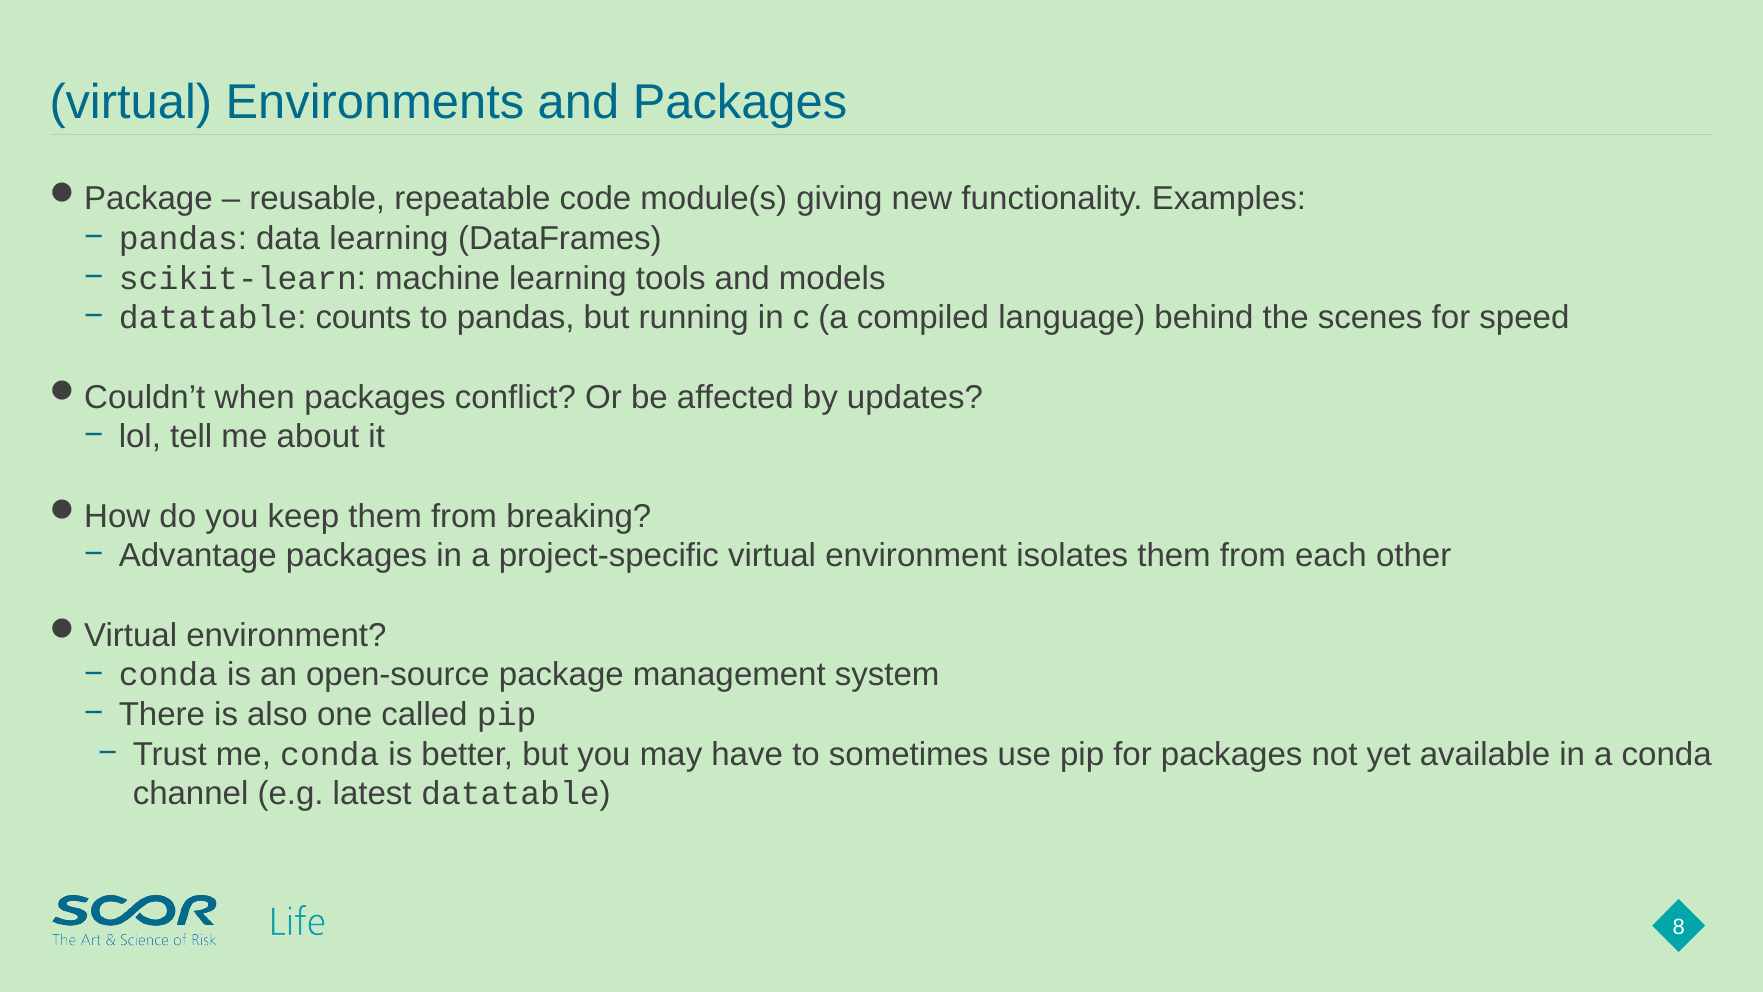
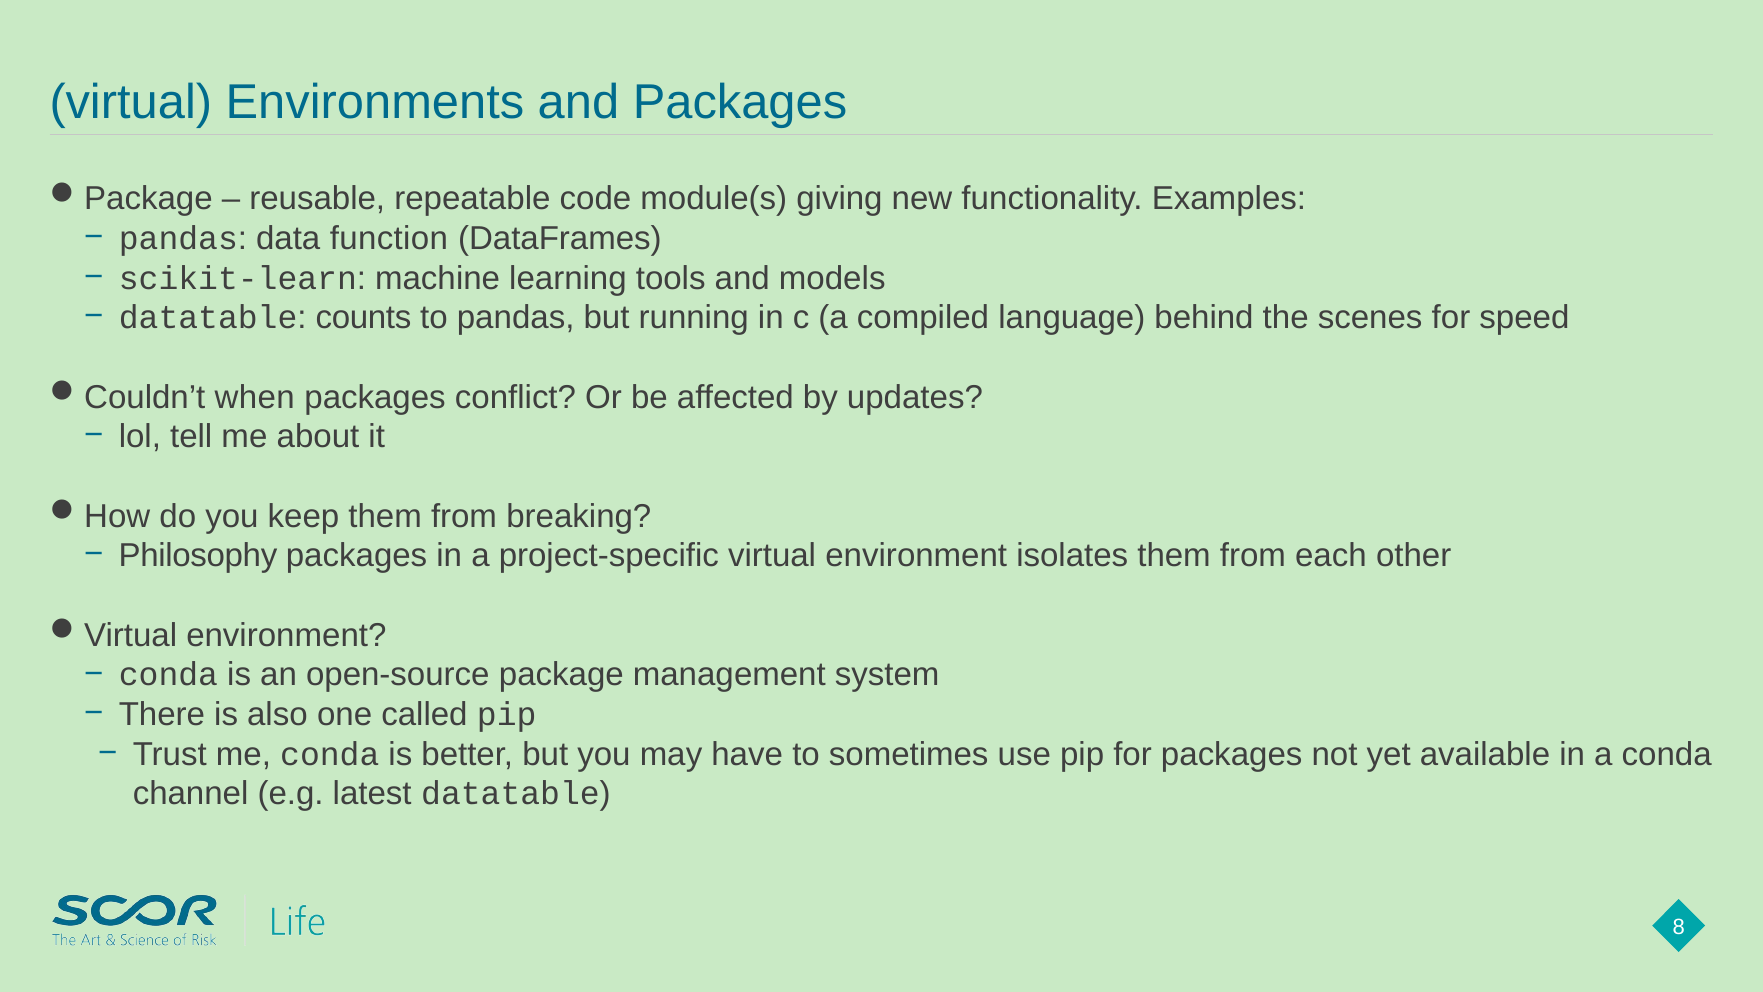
data learning: learning -> function (389, 238)
Advantage: Advantage -> Philosophy (198, 556)
